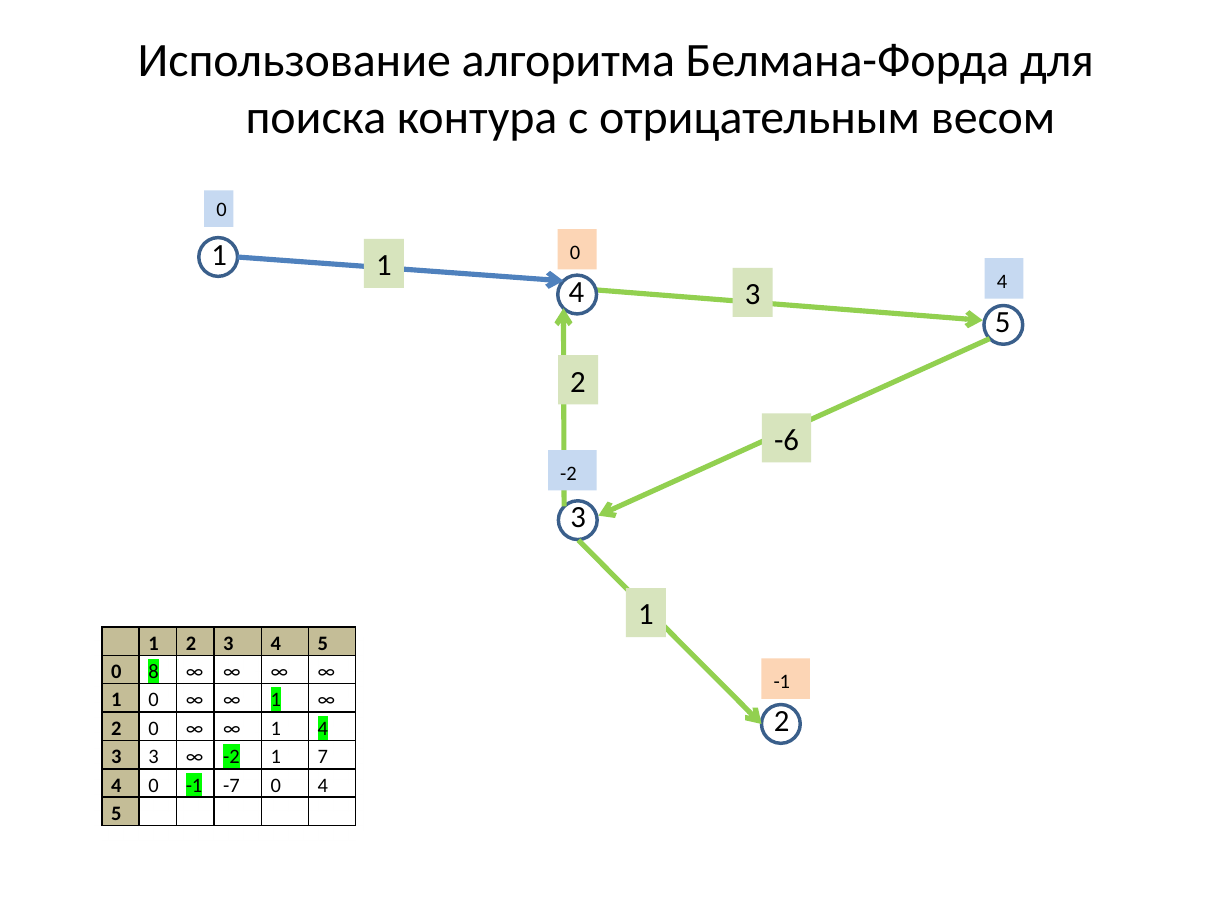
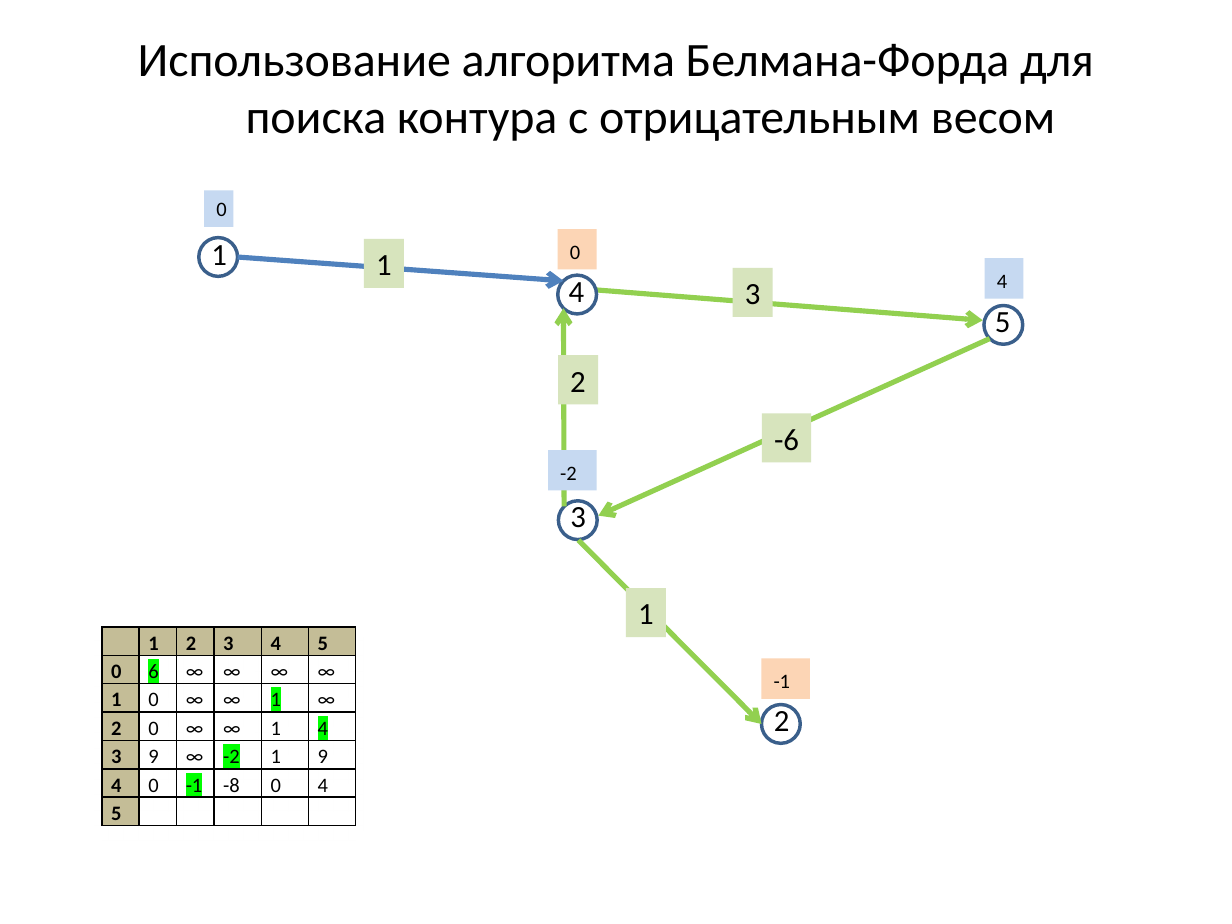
8: 8 -> 6 (154, 672)
3 3: 3 -> 9 (154, 757)
1 7: 7 -> 9 (323, 757)
-7: -7 -> -8 (232, 785)
